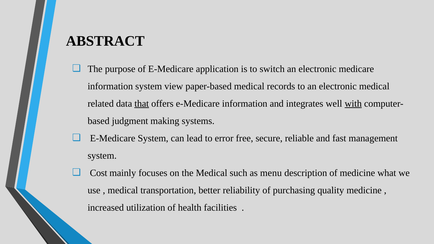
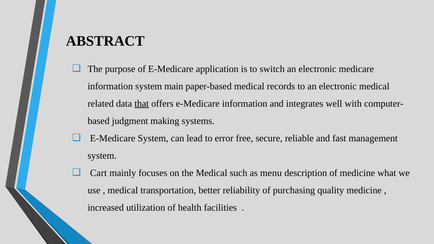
view: view -> main (174, 86)
with underline: present -> none (353, 104)
Cost: Cost -> Cart (98, 173)
